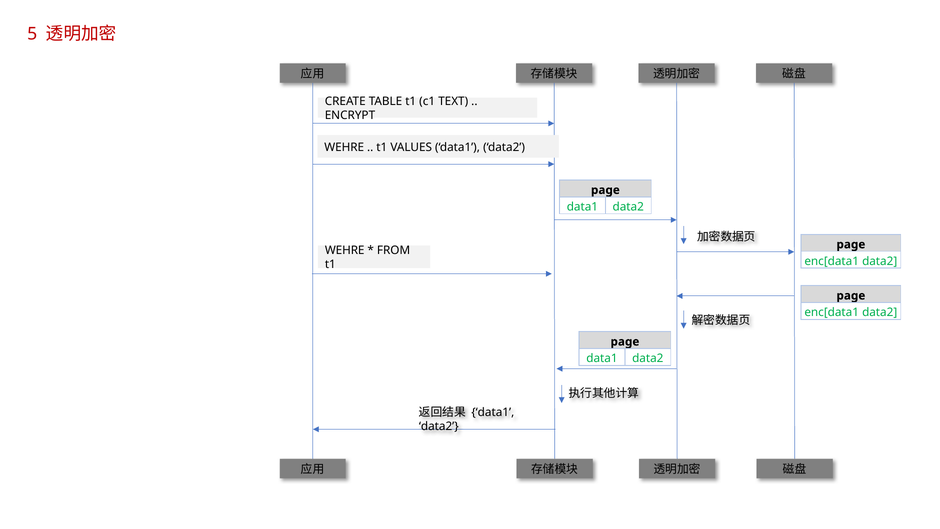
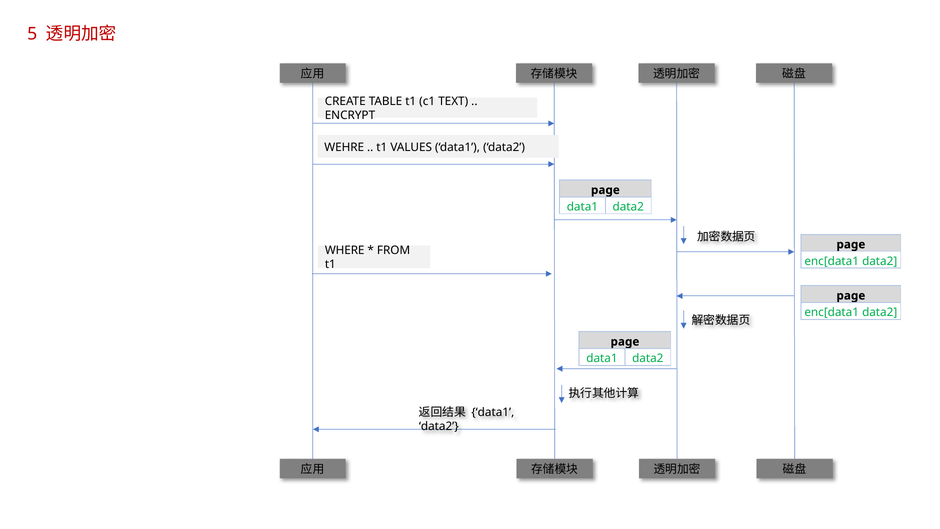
WEHRE: WEHRE -> WHERE (345, 250)
